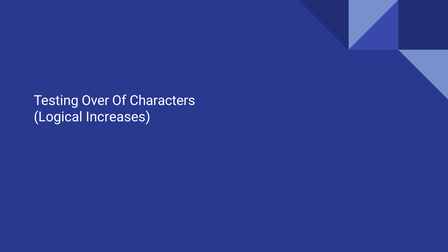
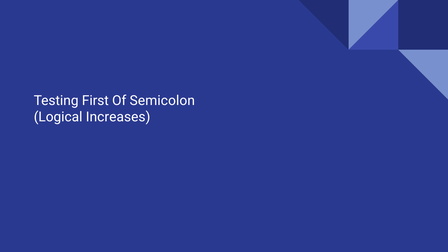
Over: Over -> First (95, 101)
Characters: Characters -> Semicolon (162, 101)
